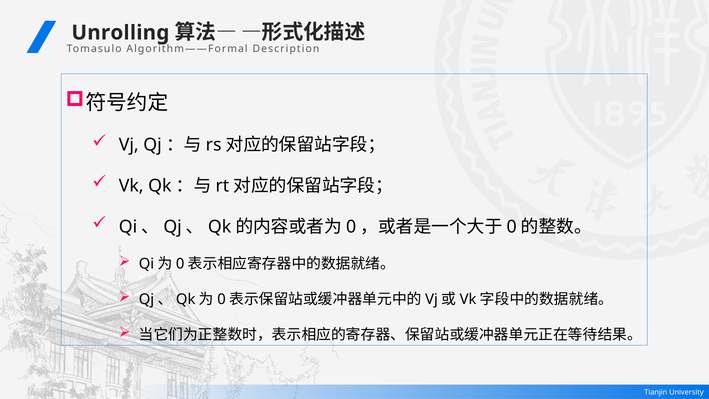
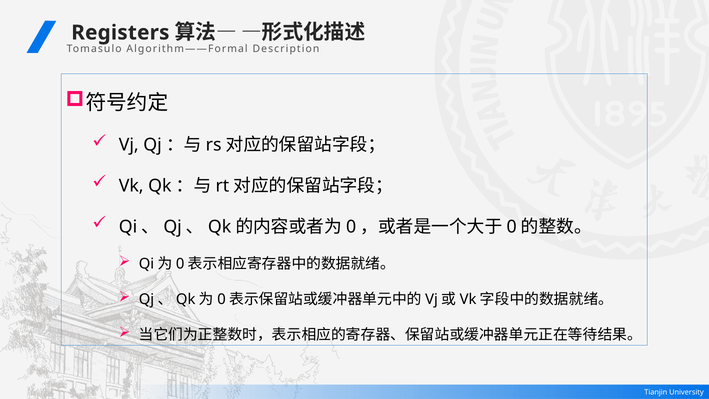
Unrolling: Unrolling -> Registers (120, 33)
